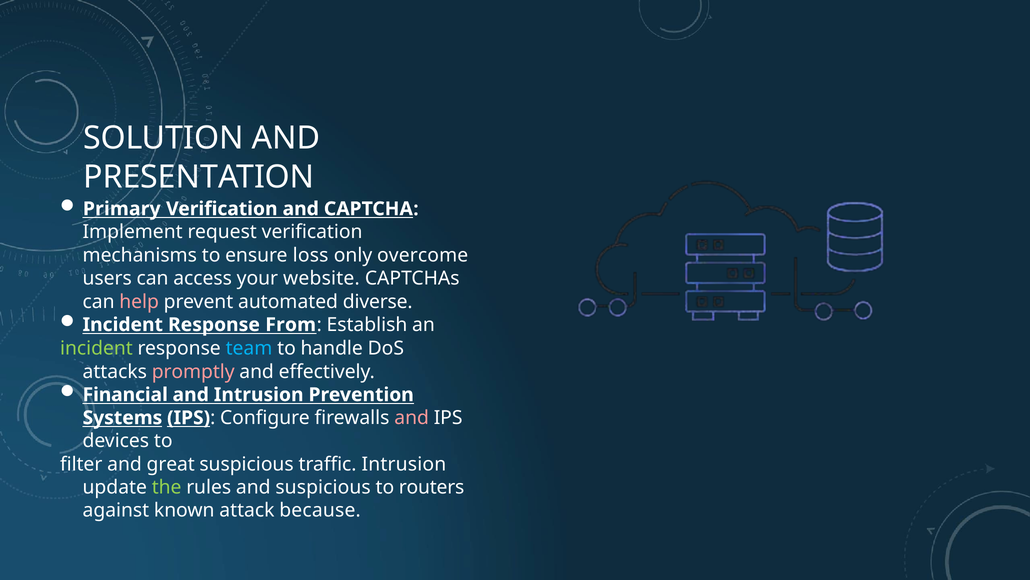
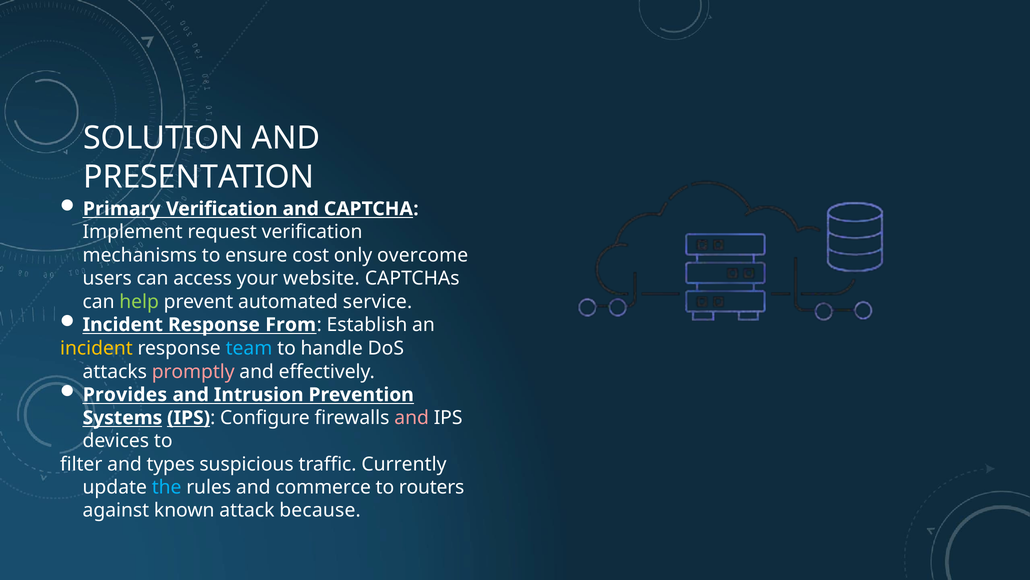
loss: loss -> cost (311, 255)
help colour: pink -> light green (139, 301)
diverse: diverse -> service (378, 301)
incident colour: light green -> yellow (96, 348)
Financial: Financial -> Provides (125, 394)
great: great -> types (171, 464)
traffic Intrusion: Intrusion -> Currently (404, 464)
the colour: light green -> light blue (167, 487)
and suspicious: suspicious -> commerce (323, 487)
